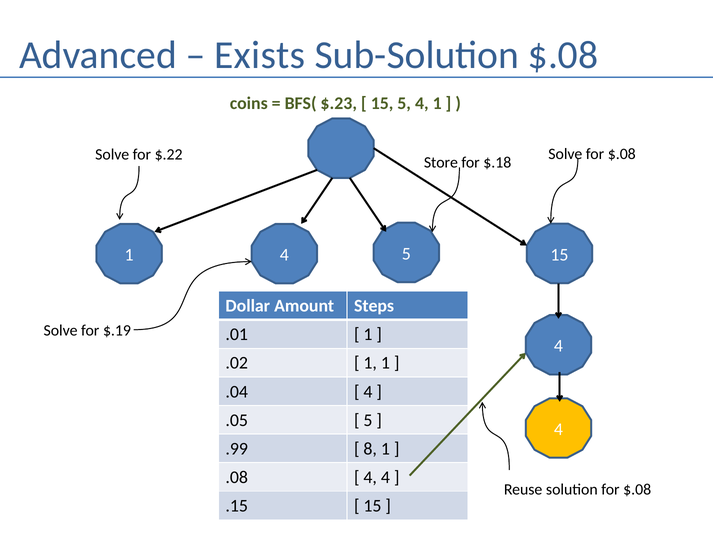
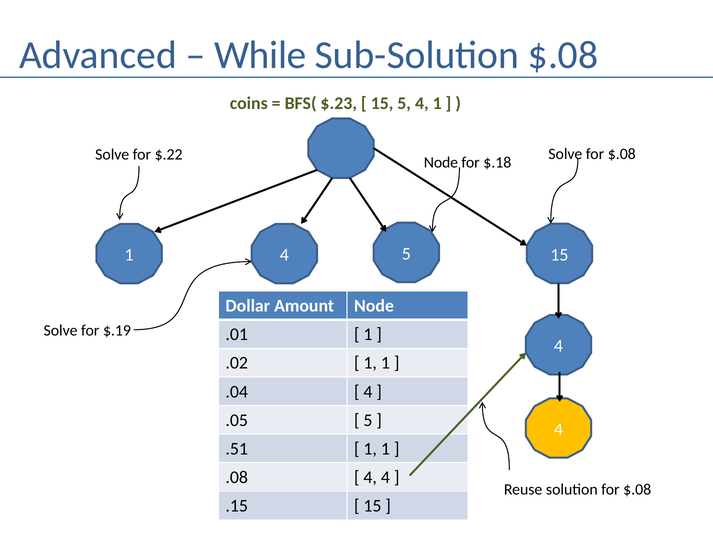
Exists: Exists -> While (260, 55)
Store: Store -> Node (441, 162)
Amount Steps: Steps -> Node (374, 306)
.99: .99 -> .51 (237, 449)
8: 8 -> 1 (370, 449)
